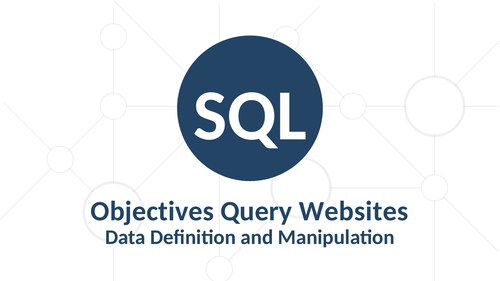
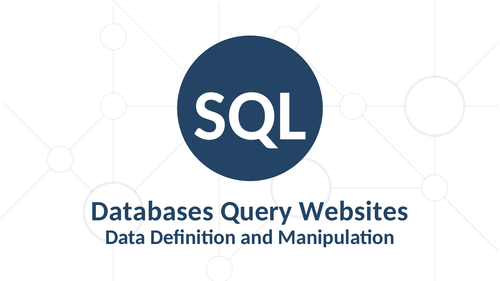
Objectives: Objectives -> Databases (152, 211)
